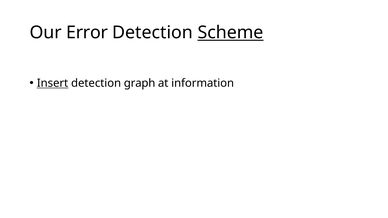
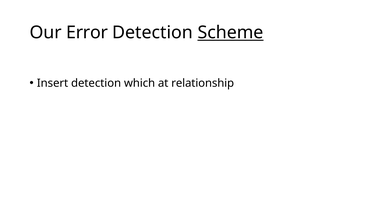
Insert underline: present -> none (53, 83)
graph: graph -> which (140, 83)
information: information -> relationship (203, 83)
